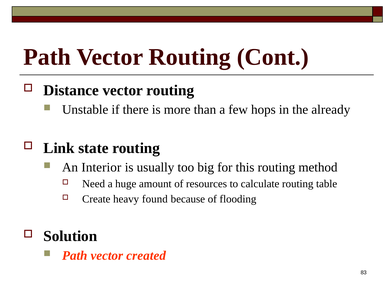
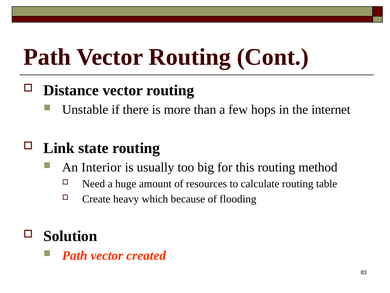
already: already -> internet (331, 109)
found: found -> which (155, 199)
